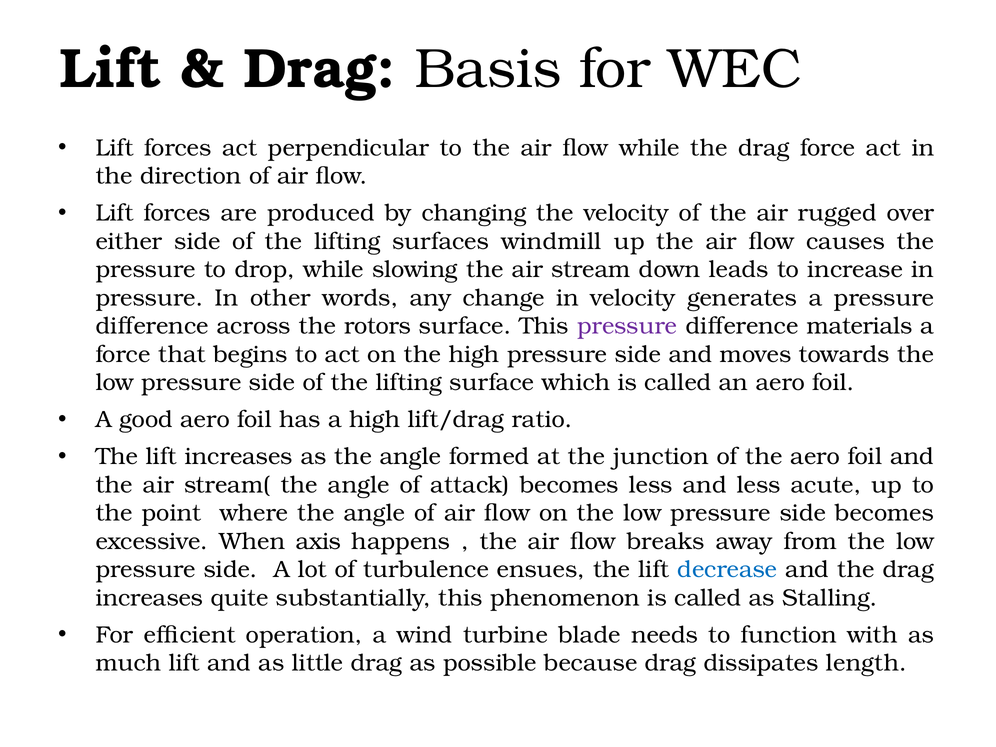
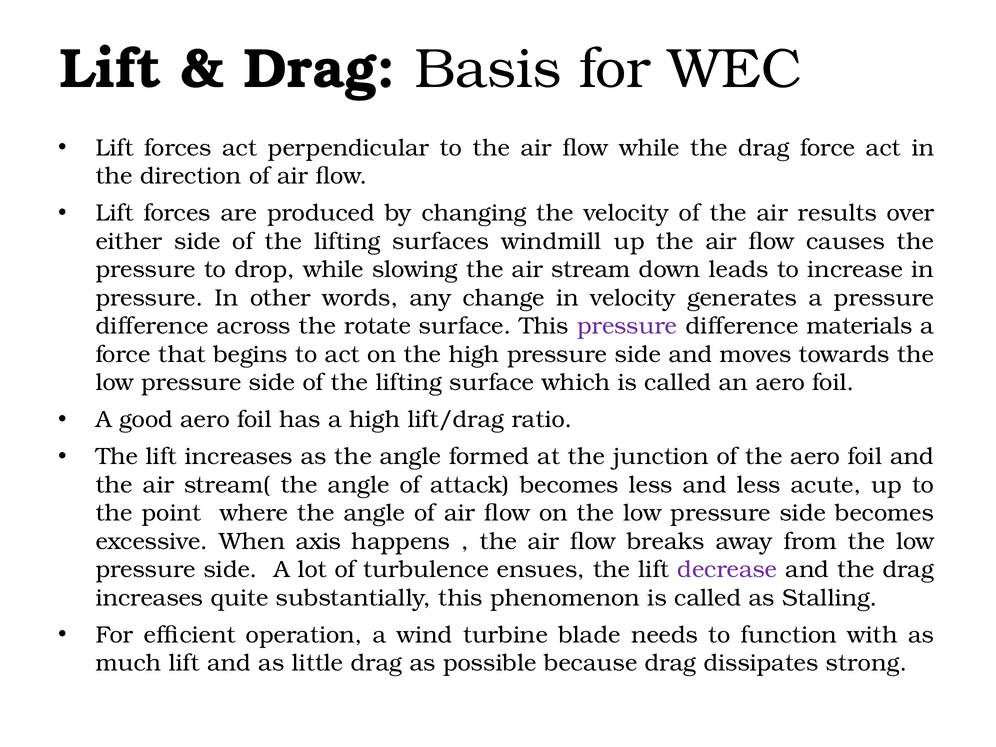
rugged: rugged -> results (837, 213)
rotors: rotors -> rotate (378, 326)
decrease colour: blue -> purple (727, 570)
length: length -> strong (866, 663)
